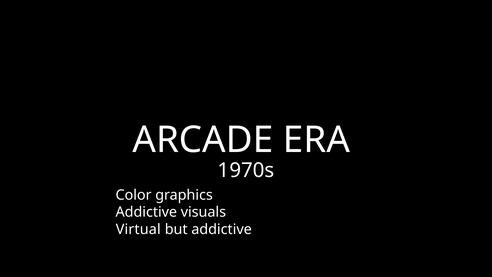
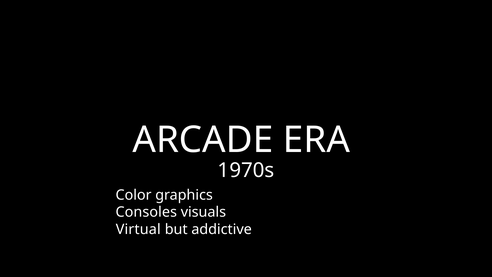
Addictive: Addictive -> Consoles (146, 212)
